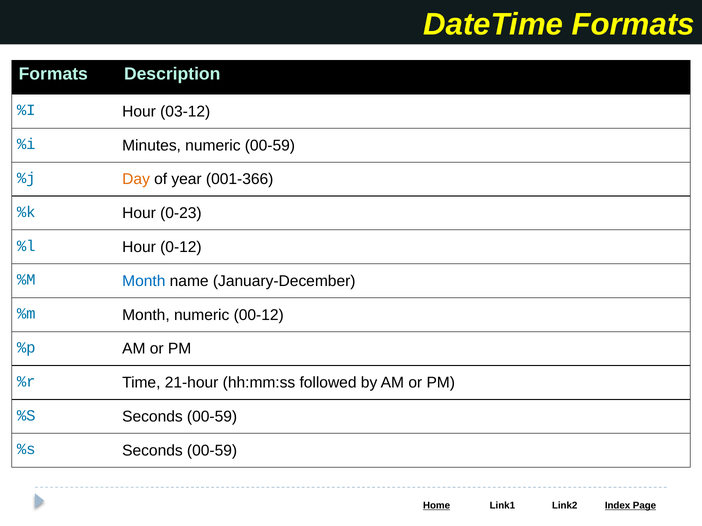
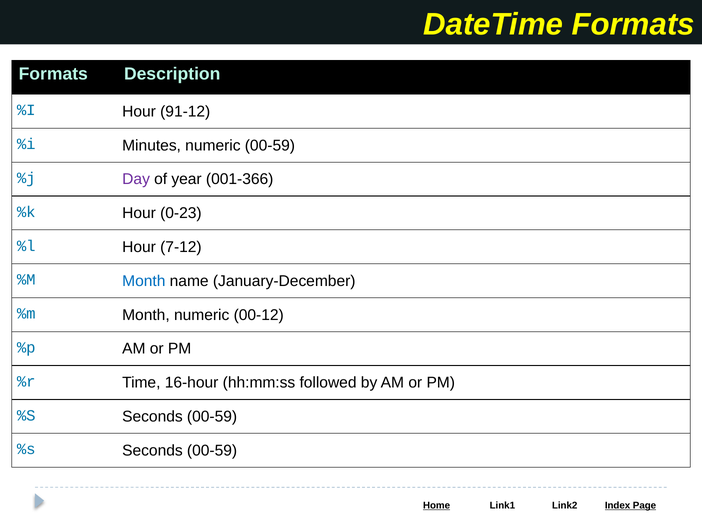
03-12: 03-12 -> 91-12 (185, 112)
Day colour: orange -> purple (136, 179)
0-12: 0-12 -> 7-12 (181, 247)
21-hour: 21-hour -> 16-hour (192, 383)
